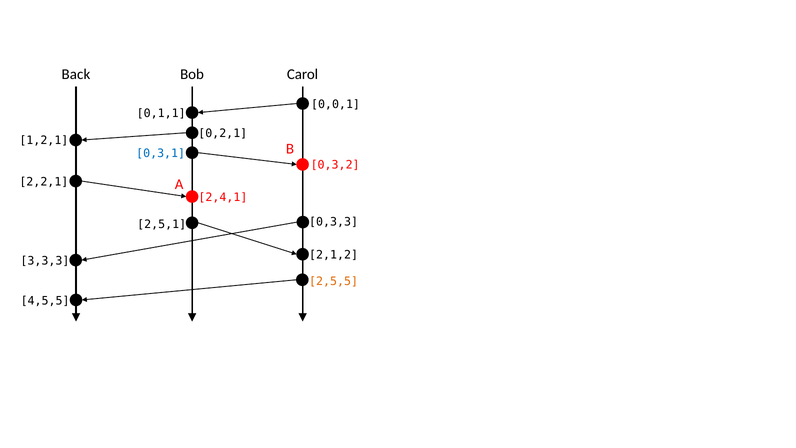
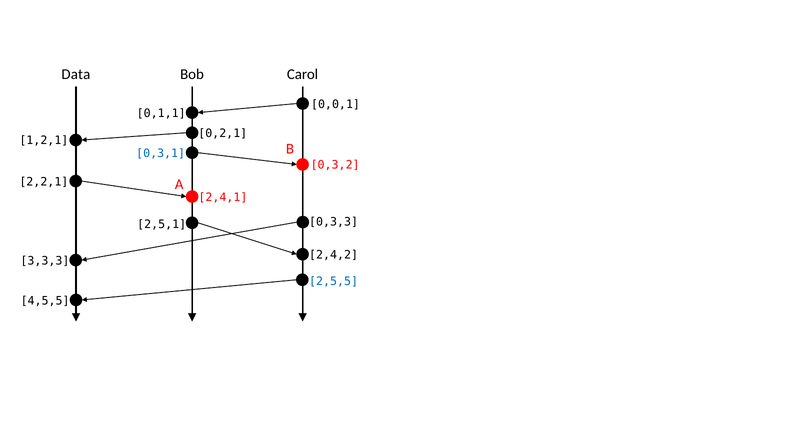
Back: Back -> Data (76, 74)
2,1,2: 2,1,2 -> 2,4,2 (334, 255)
2,5,5 colour: orange -> blue (334, 281)
